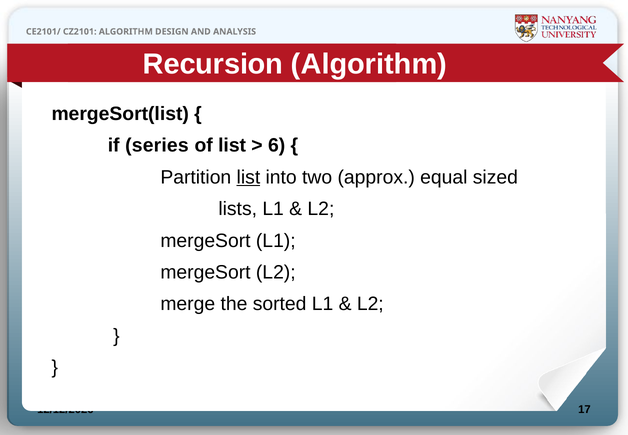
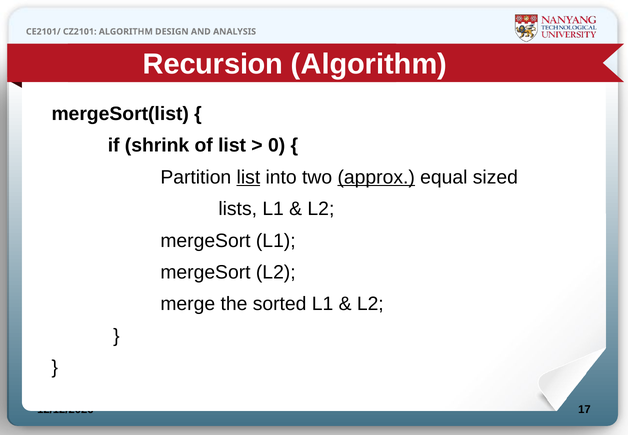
series: series -> shrink (157, 146)
6: 6 -> 0 (277, 146)
approx underline: none -> present (376, 177)
